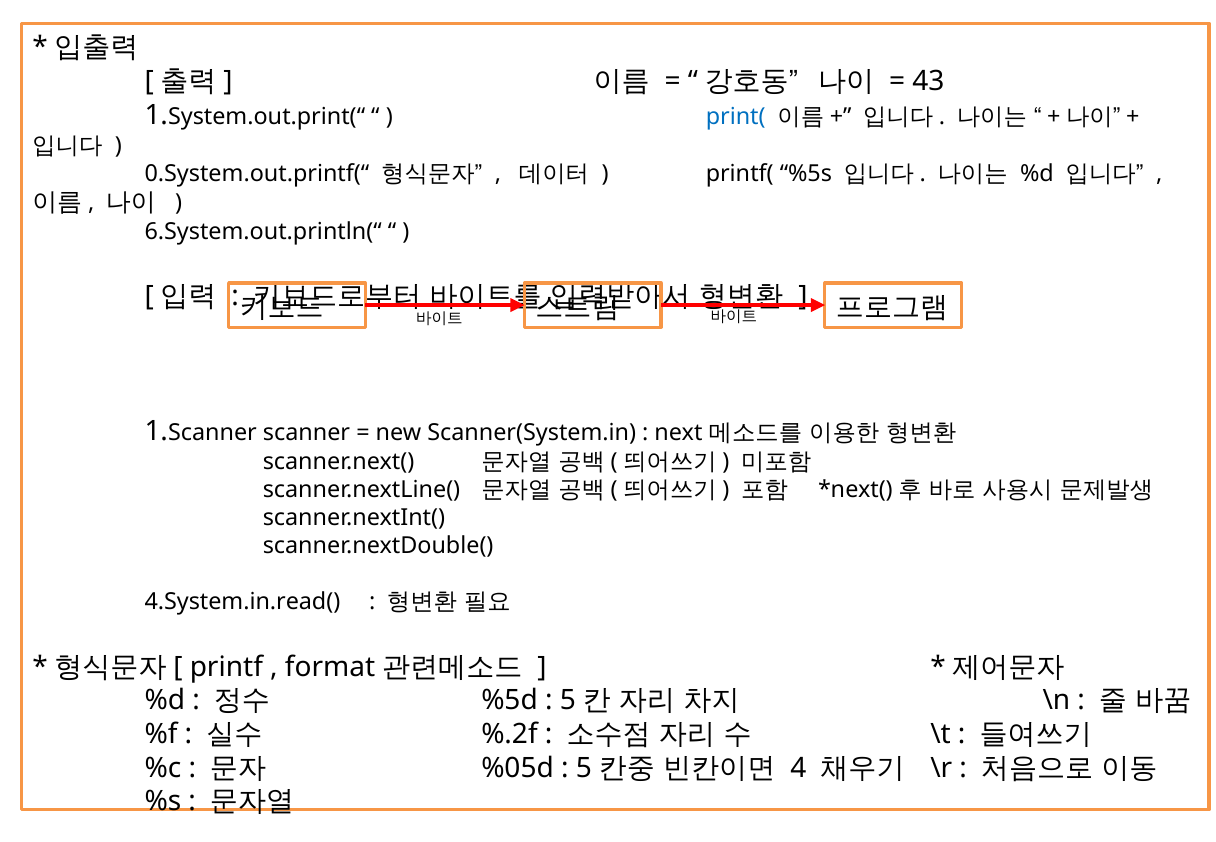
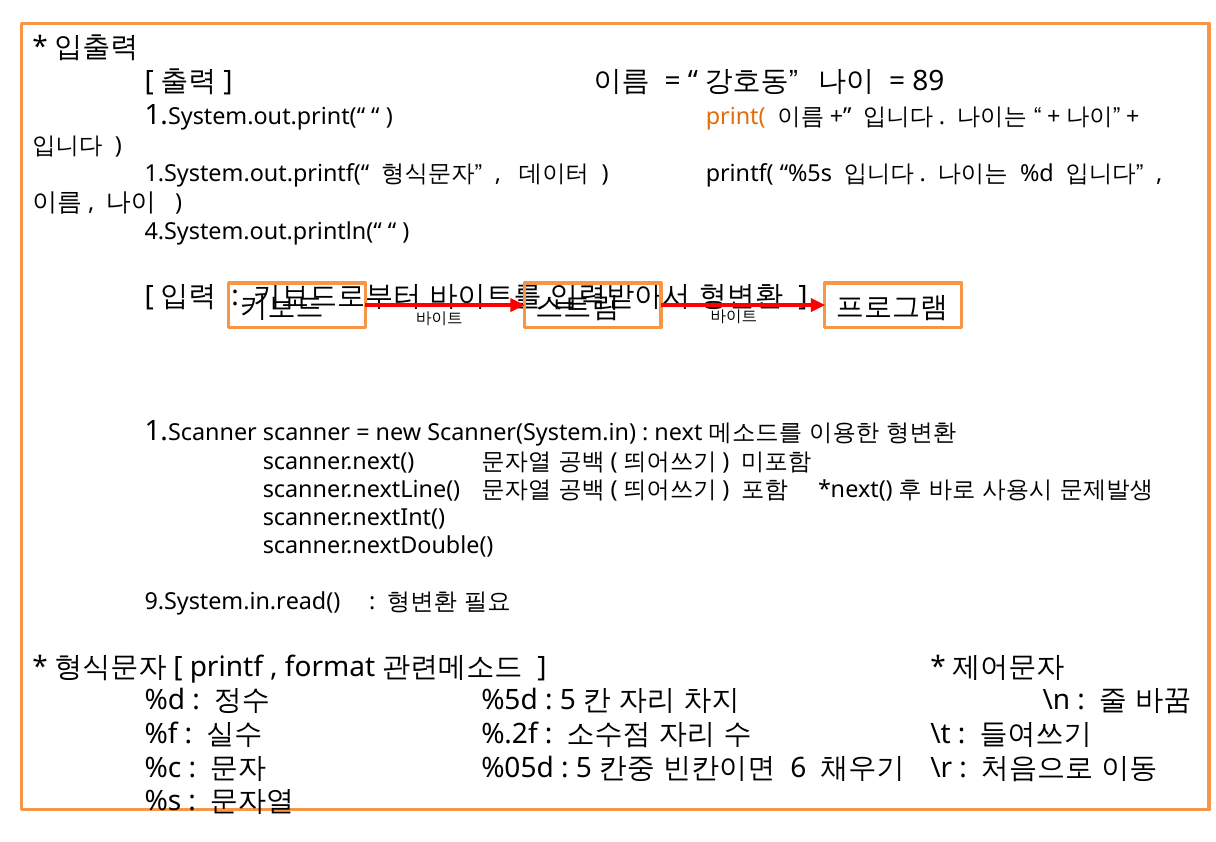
43: 43 -> 89 (928, 81)
print( colour: blue -> orange (736, 116)
0.System.out.printf(“: 0.System.out.printf(“ -> 1.System.out.printf(“ (257, 173)
6.System.out.println(“: 6.System.out.println(“ -> 4.System.out.println(“ (263, 231)
4.System.in.read(: 4.System.in.read( -> 9.System.in.read( (242, 602)
4: 4 -> 6 (799, 768)
